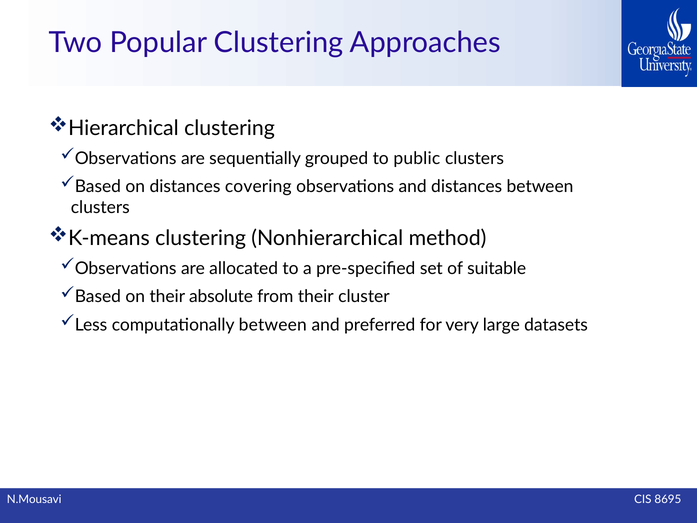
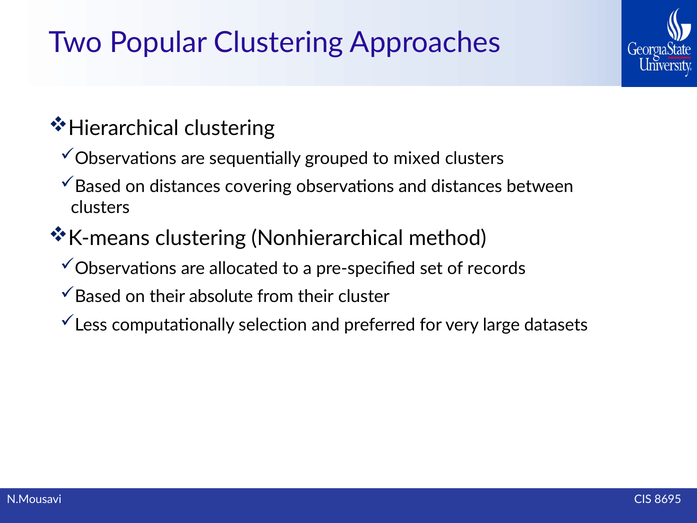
public: public -> mixed (417, 158)
suitable: suitable -> records (497, 268)
computationally between: between -> selection (273, 325)
